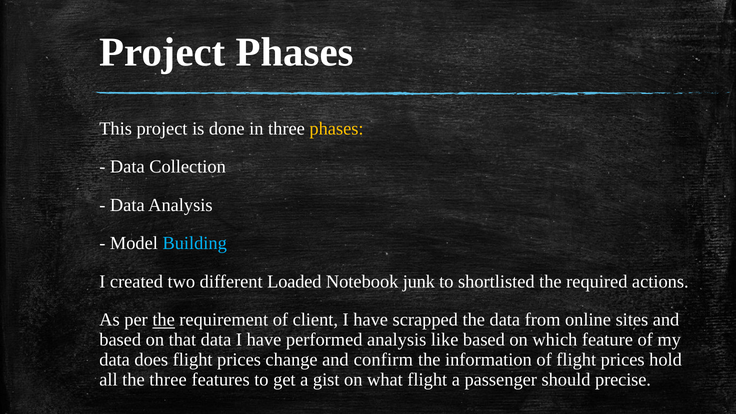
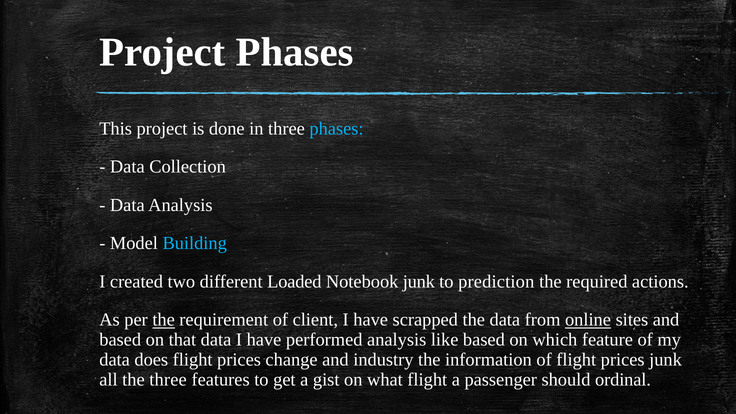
phases colour: yellow -> light blue (337, 129)
shortlisted: shortlisted -> prediction (496, 282)
online underline: none -> present (588, 320)
confirm: confirm -> industry (383, 360)
prices hold: hold -> junk (666, 360)
precise: precise -> ordinal (623, 380)
